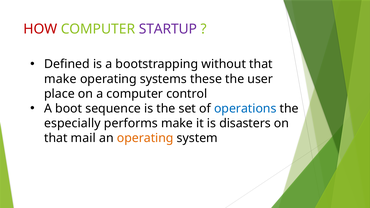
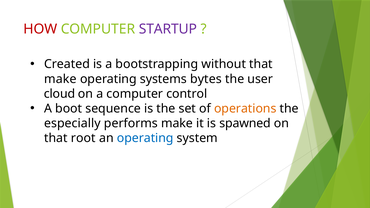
Defined: Defined -> Created (67, 64)
these: these -> bytes (206, 79)
place: place -> cloud (59, 94)
operations colour: blue -> orange (245, 109)
disasters: disasters -> spawned (245, 123)
mail: mail -> root (83, 138)
operating colour: orange -> blue (145, 138)
